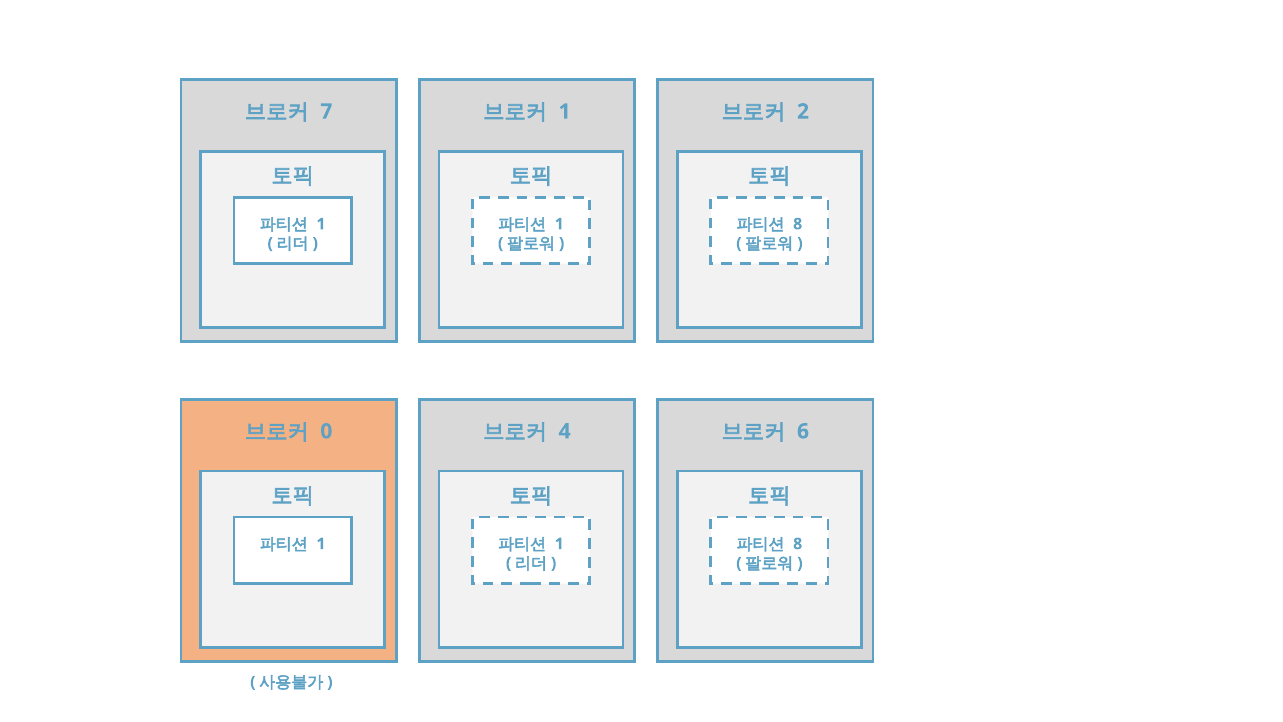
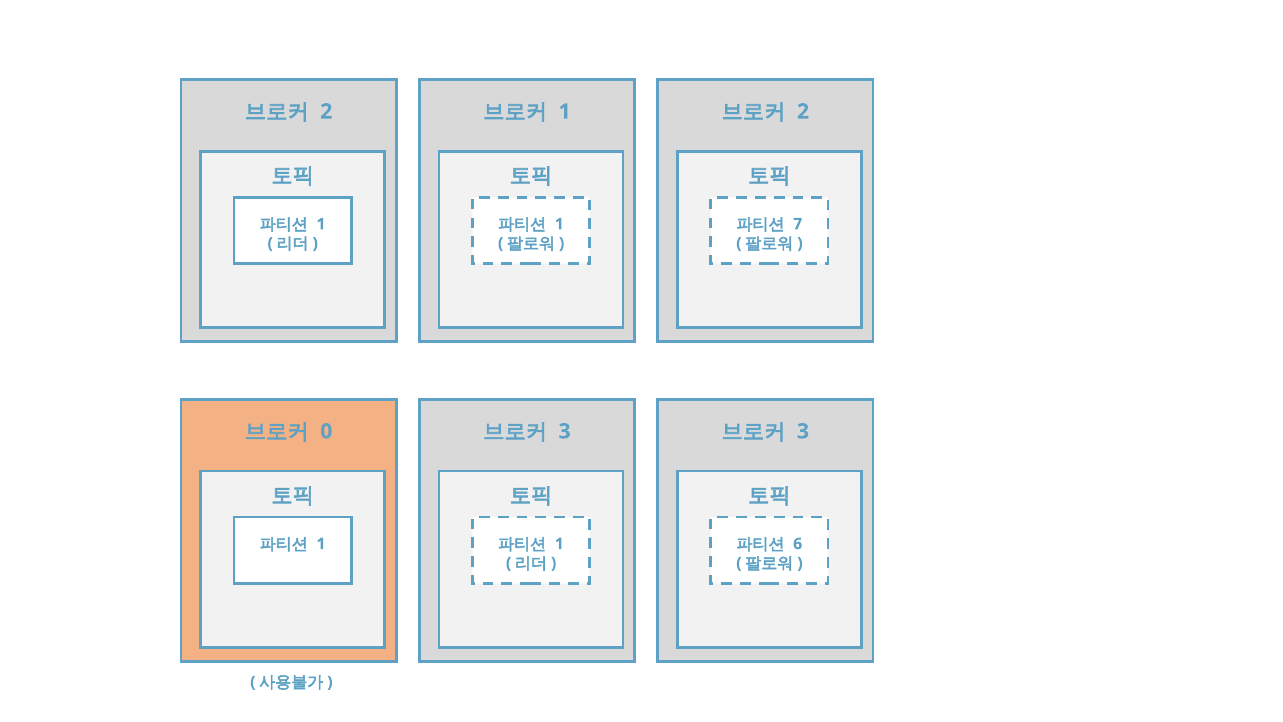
7: 7 -> 2 (326, 111)
8: 8 -> 7 (798, 224)
4: 4 -> 3 (565, 431)
6: 6 -> 3 (803, 431)
8: 8 -> 6 (798, 544)
